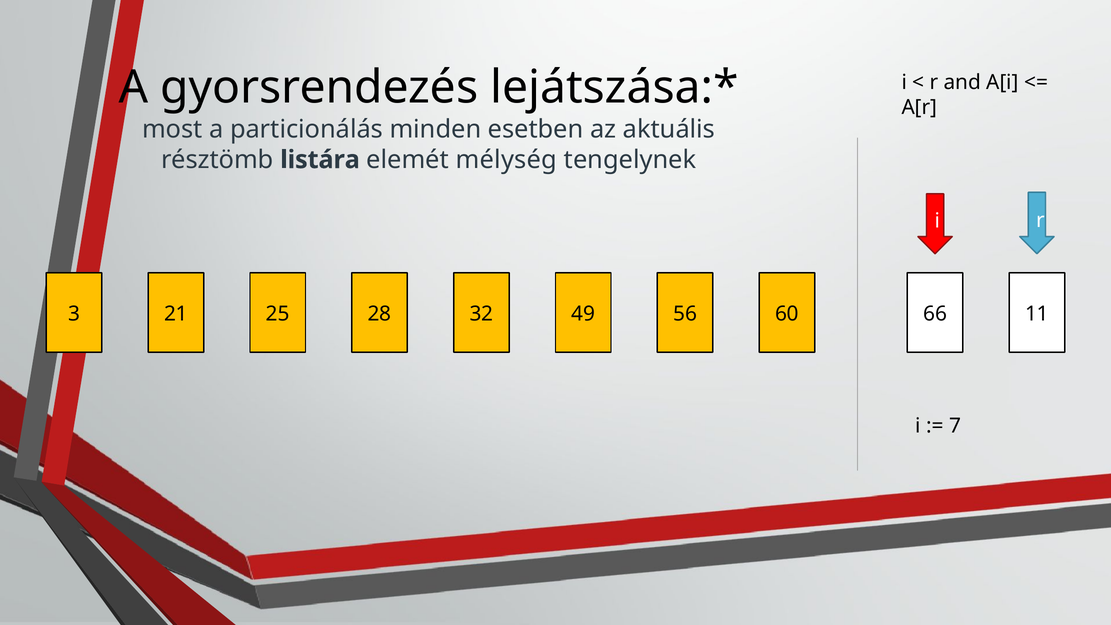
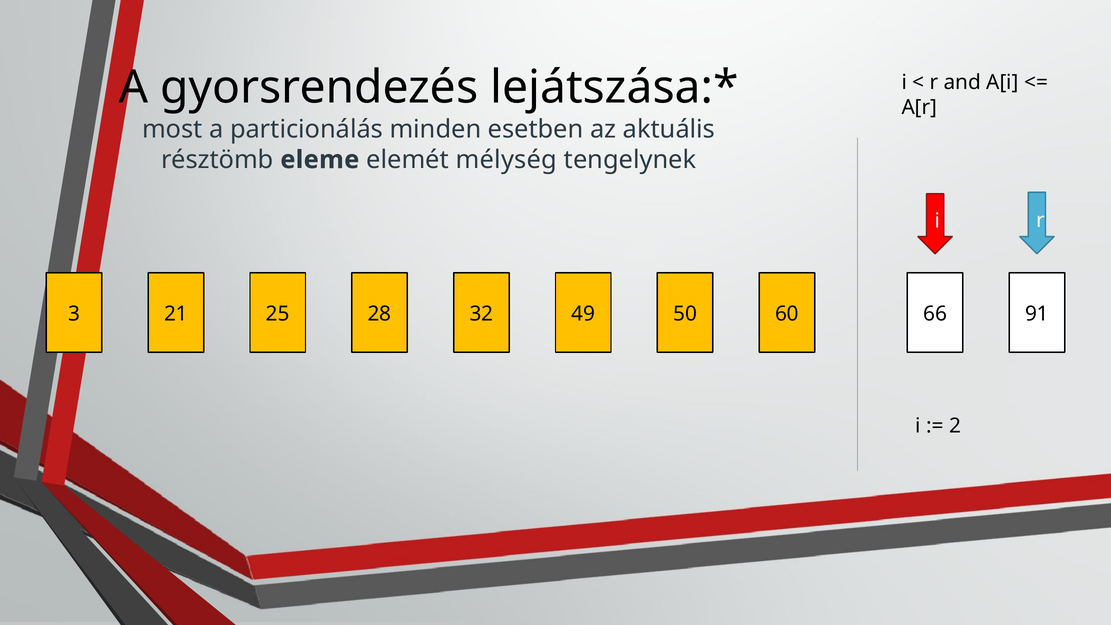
listára: listára -> eleme (320, 160)
56: 56 -> 50 (685, 314)
11: 11 -> 91 (1037, 314)
7: 7 -> 2 (955, 426)
